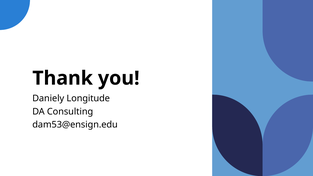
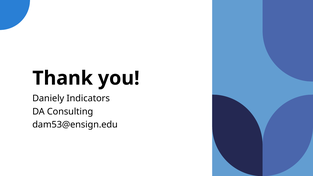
Longitude: Longitude -> Indicators (88, 99)
